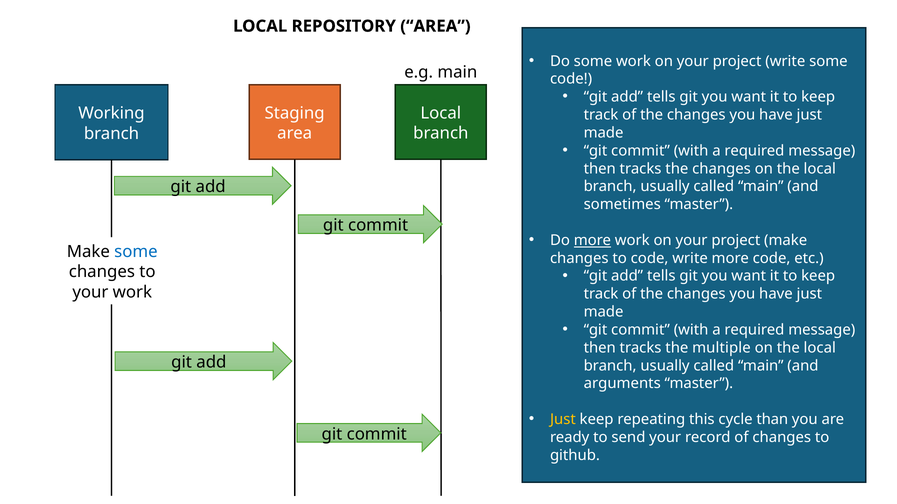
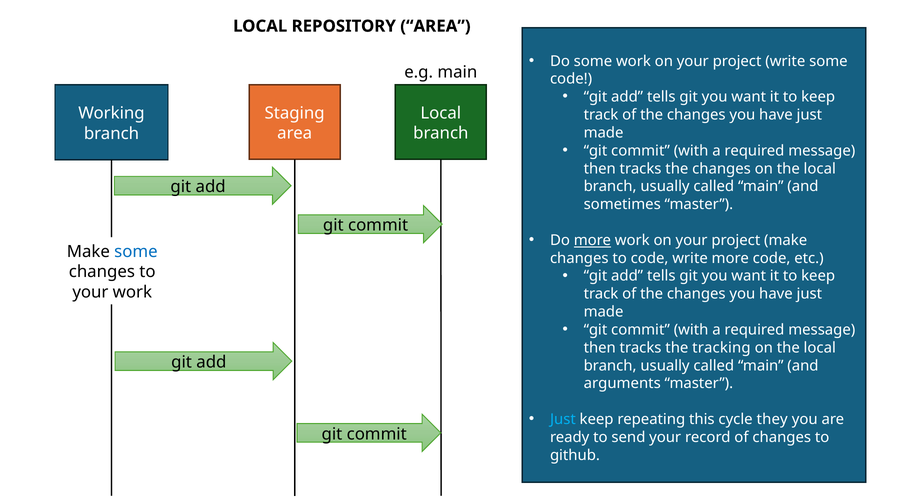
multiple: multiple -> tracking (721, 348)
Just colour: yellow -> light blue (563, 420)
than: than -> they (772, 420)
